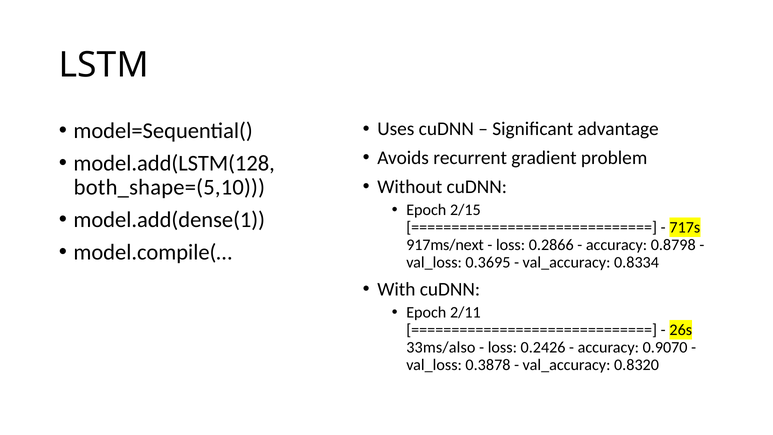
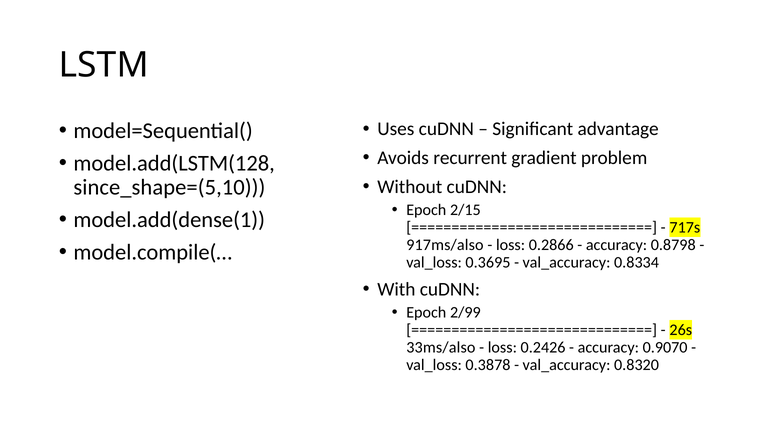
both_shape=(5,10: both_shape=(5,10 -> since_shape=(5,10 (169, 187)
917ms/next: 917ms/next -> 917ms/also (445, 245)
2/11: 2/11 -> 2/99 (465, 312)
